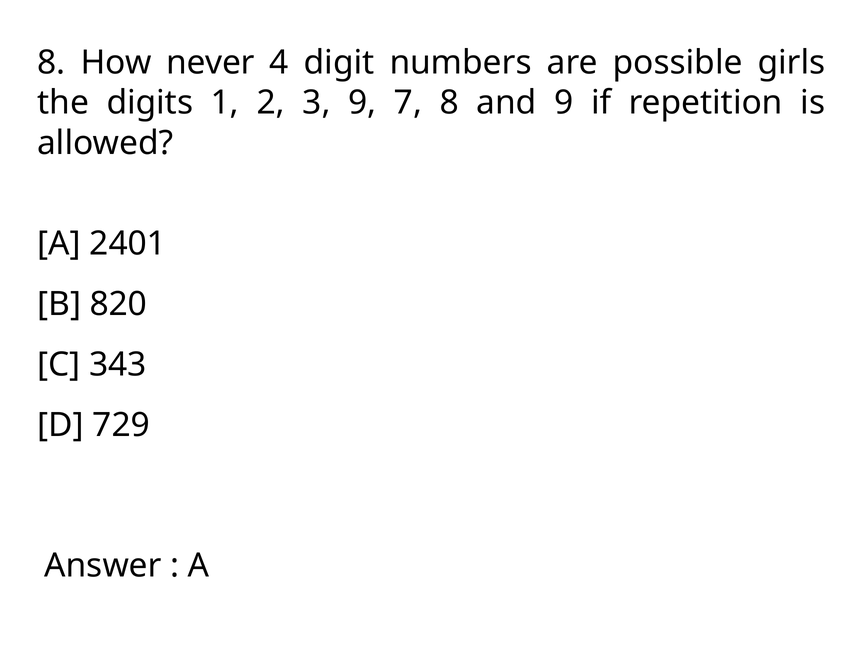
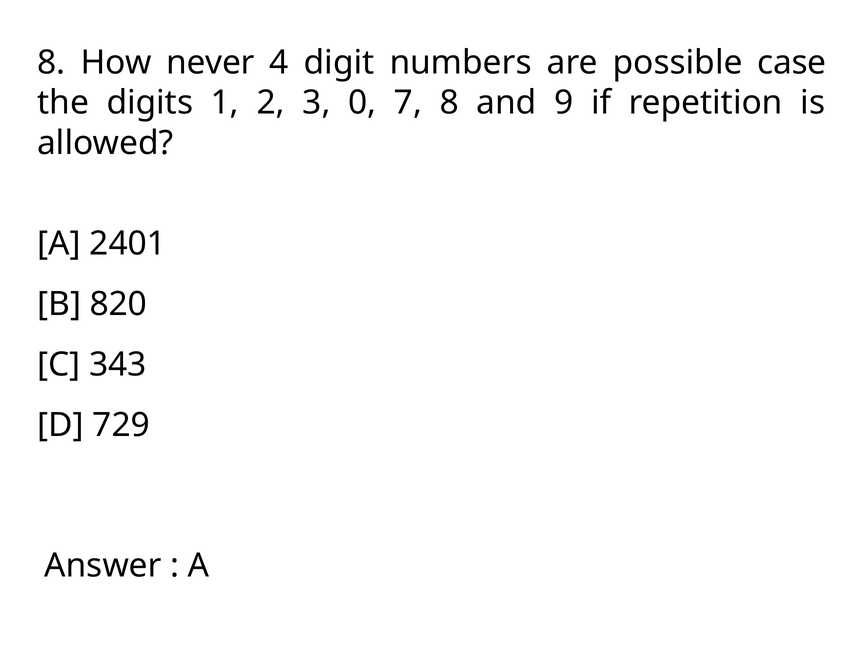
girls: girls -> case (792, 63)
3 9: 9 -> 0 (362, 103)
